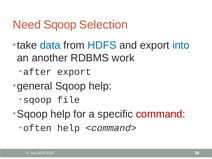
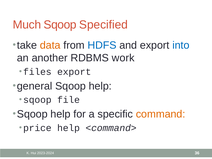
Need: Need -> Much (27, 25)
Selection: Selection -> Specified (103, 25)
data colour: blue -> orange (50, 45)
after: after -> files (37, 72)
command colour: red -> orange (161, 114)
often: often -> price (37, 128)
